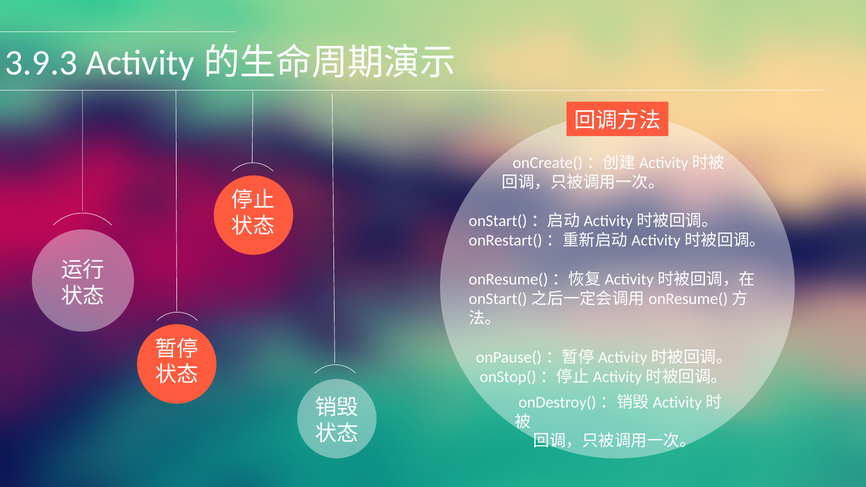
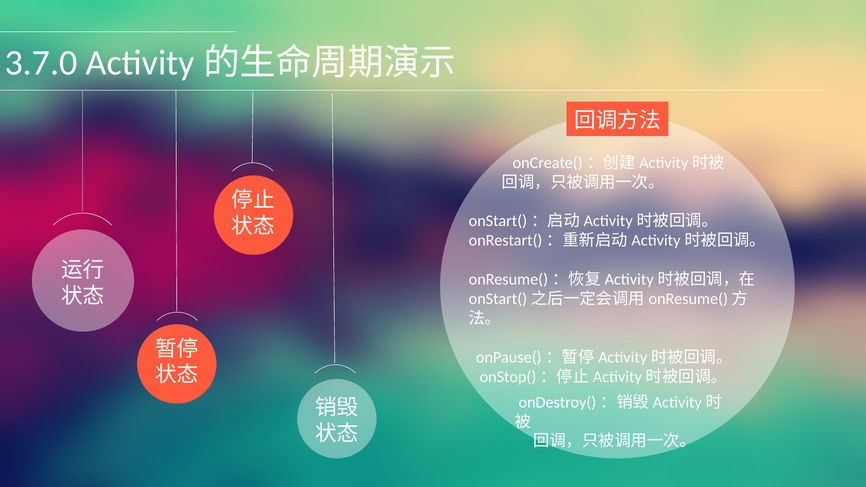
3.9.3: 3.9.3 -> 3.7.0 (41, 63)
